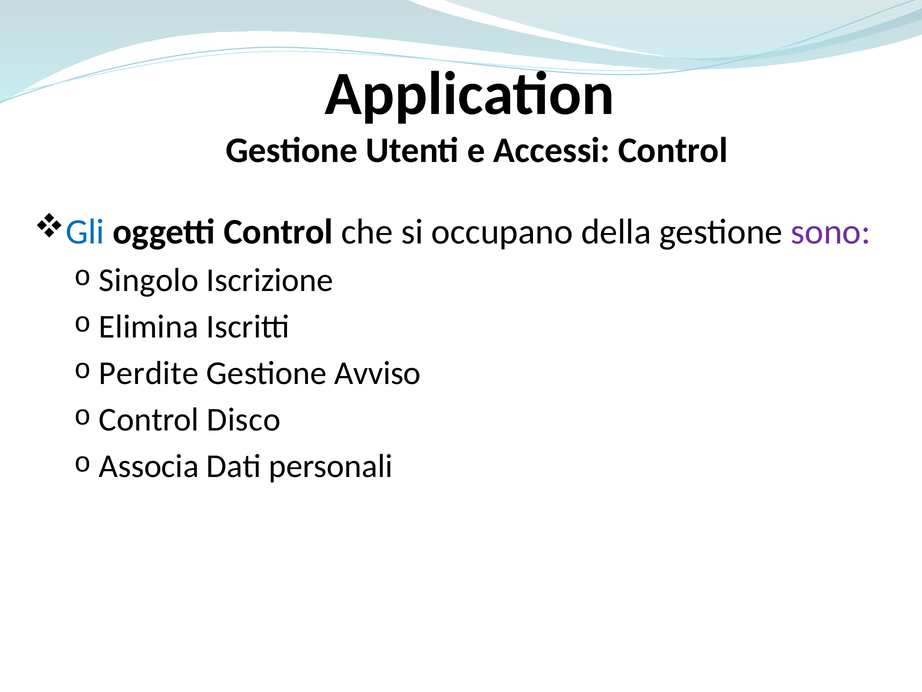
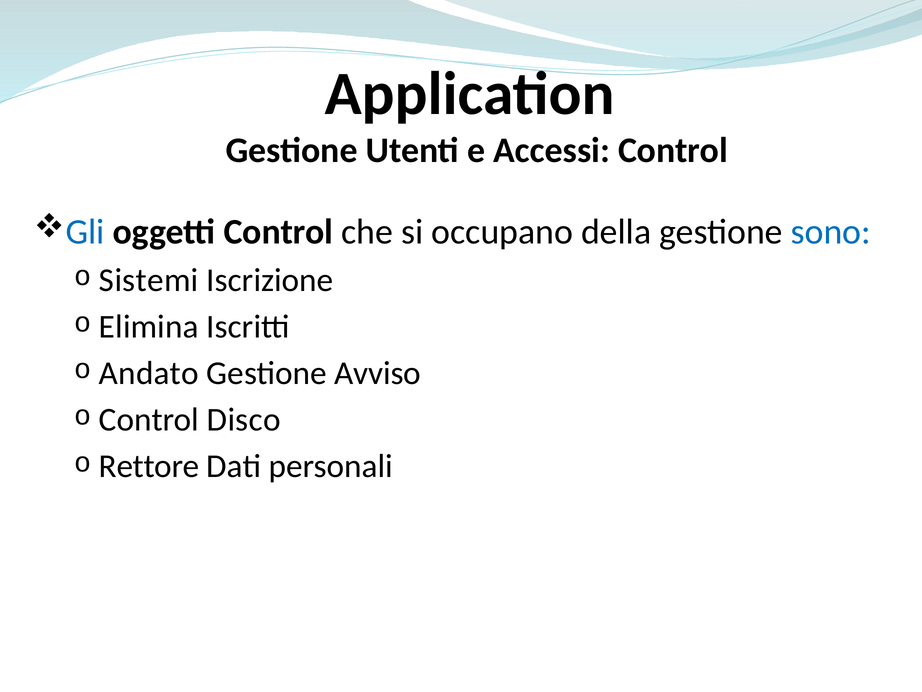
sono colour: purple -> blue (831, 232)
Singolo: Singolo -> Sistemi (149, 280)
Perdite: Perdite -> Andato (149, 373)
Associa: Associa -> Rettore (149, 466)
